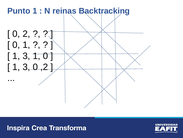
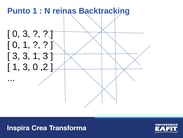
0 2: 2 -> 3 (26, 34)
1: 1 -> 3 (16, 56)
3 1 0: 0 -> 3 (45, 56)
